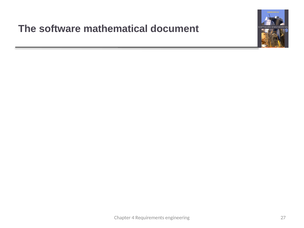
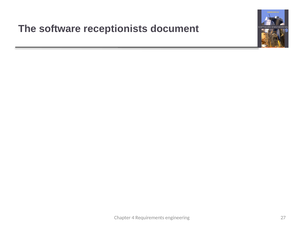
mathematical: mathematical -> receptionists (116, 29)
